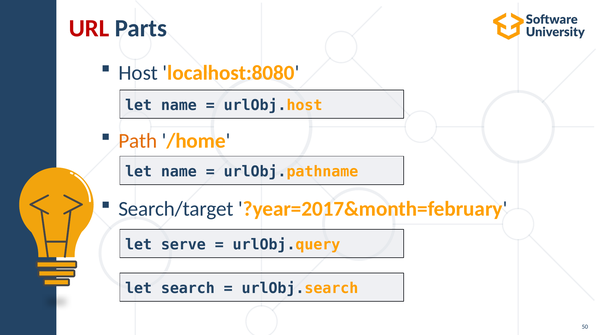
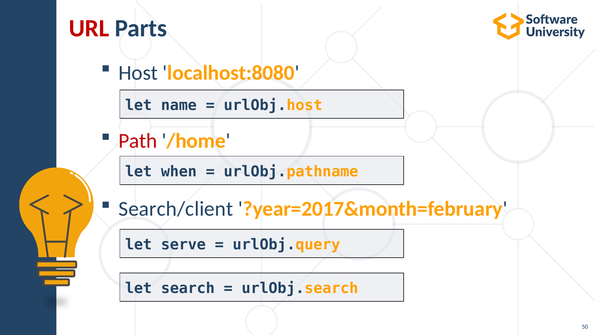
Path colour: orange -> red (138, 141)
name: name -> when (179, 172)
Search/target: Search/target -> Search/client (176, 209)
